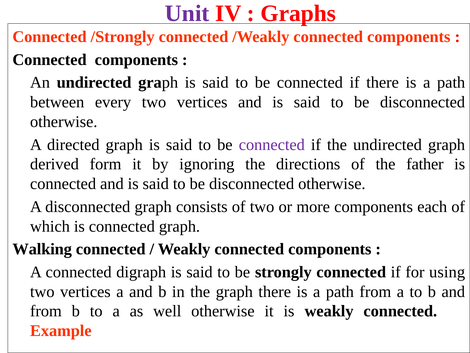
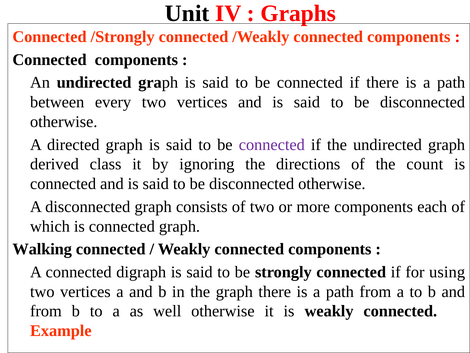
Unit colour: purple -> black (187, 13)
form: form -> class (106, 164)
father: father -> count (425, 164)
